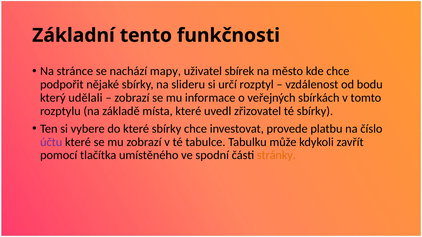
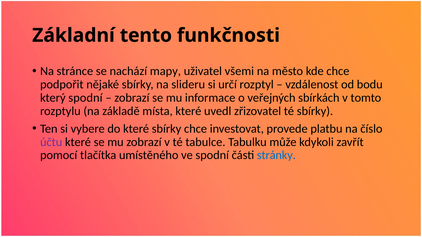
sbírek: sbírek -> všemi (239, 71)
který udělali: udělali -> spodní (85, 98)
stránky colour: orange -> blue (276, 156)
